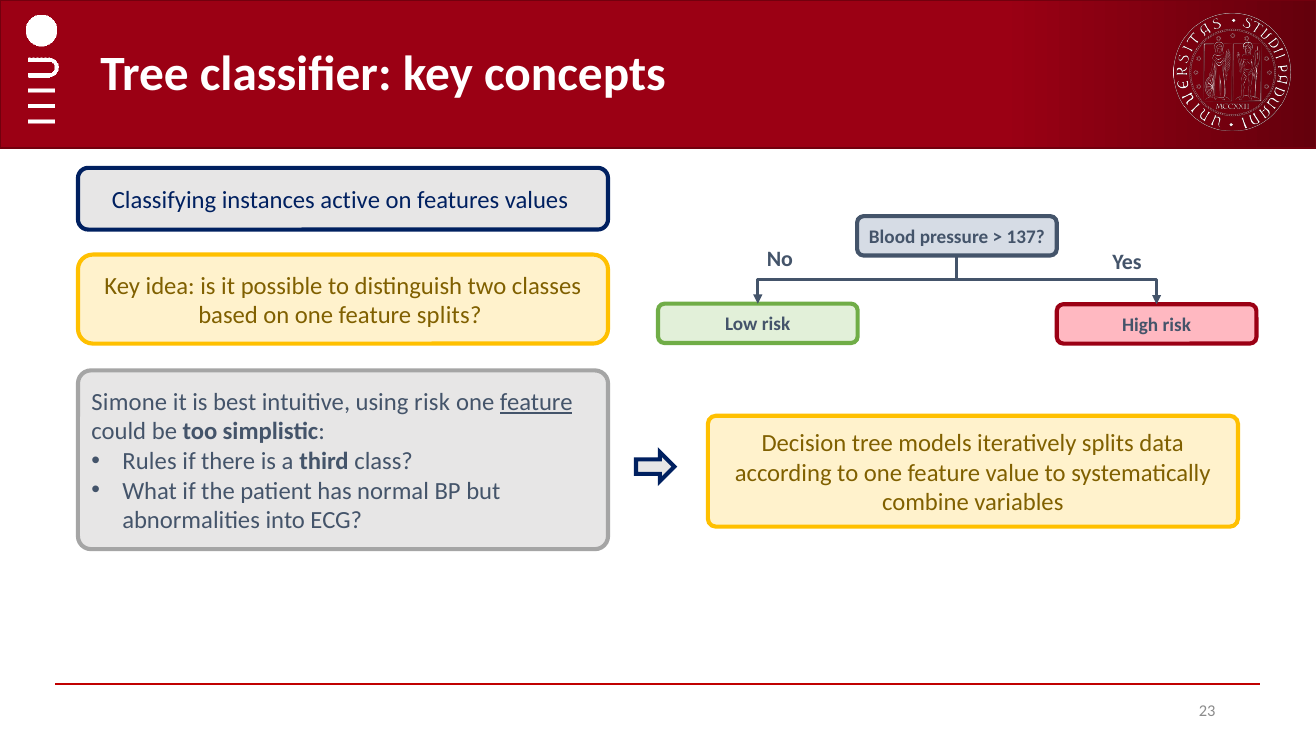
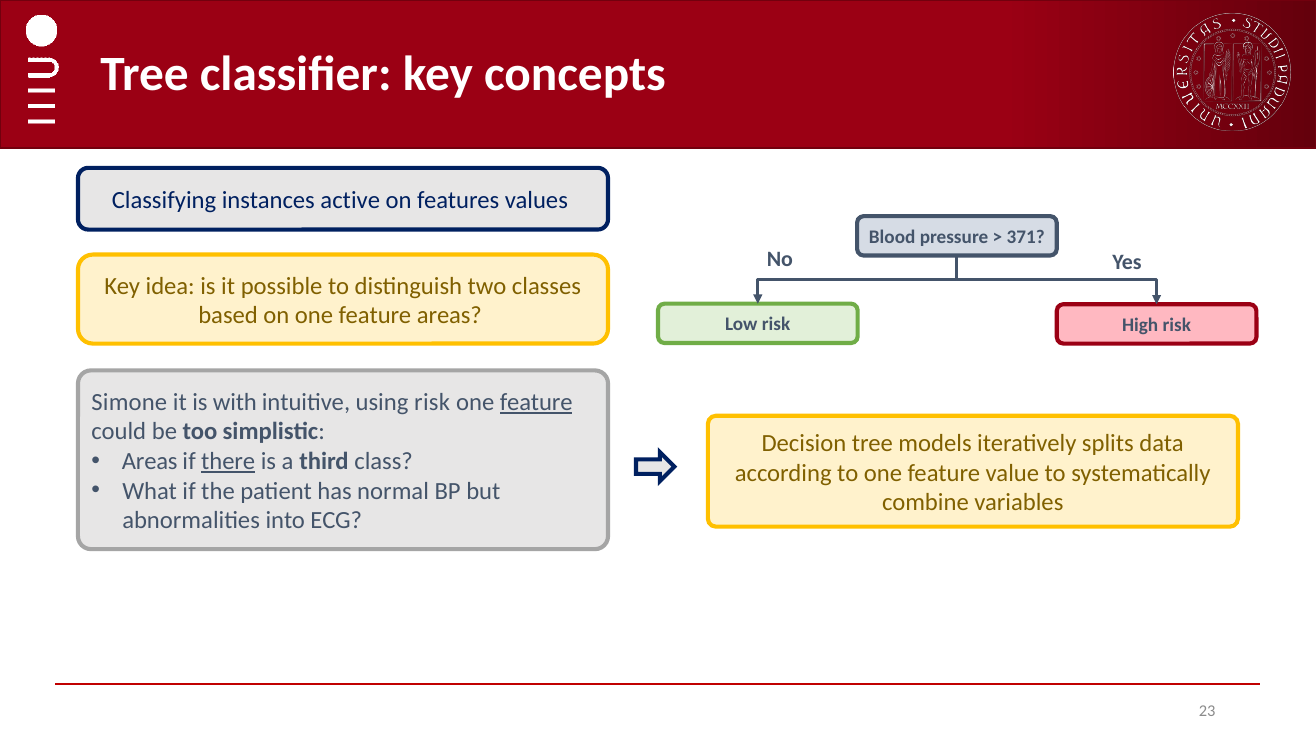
137: 137 -> 371 (1026, 237)
feature splits: splits -> areas (449, 316)
best: best -> with (235, 402)
Rules: Rules -> Areas (150, 462)
there underline: none -> present (228, 462)
